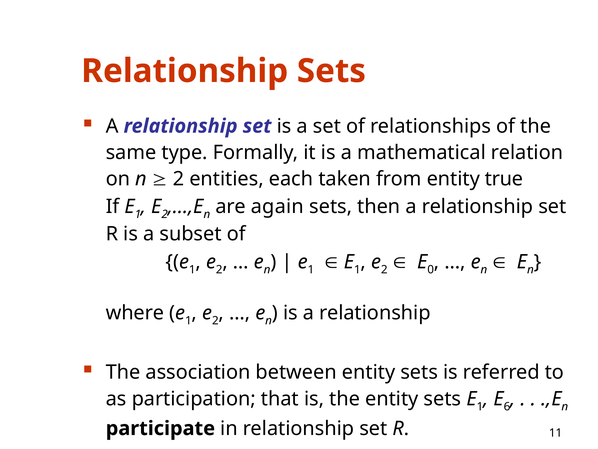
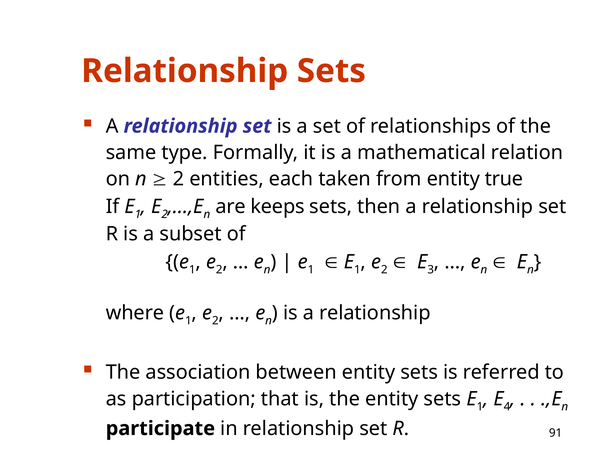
again: again -> keeps (278, 206)
0: 0 -> 3 (431, 269)
6: 6 -> 4 (507, 406)
11: 11 -> 91 (556, 432)
